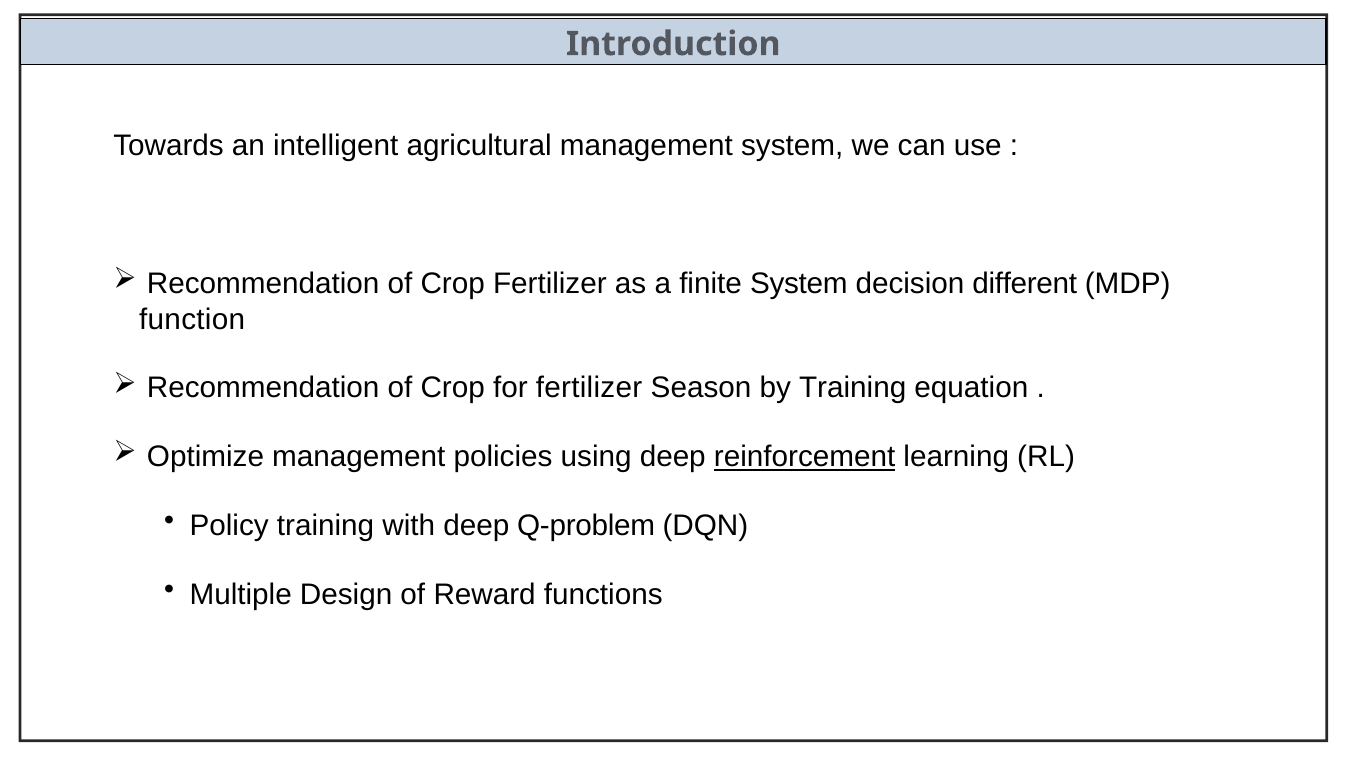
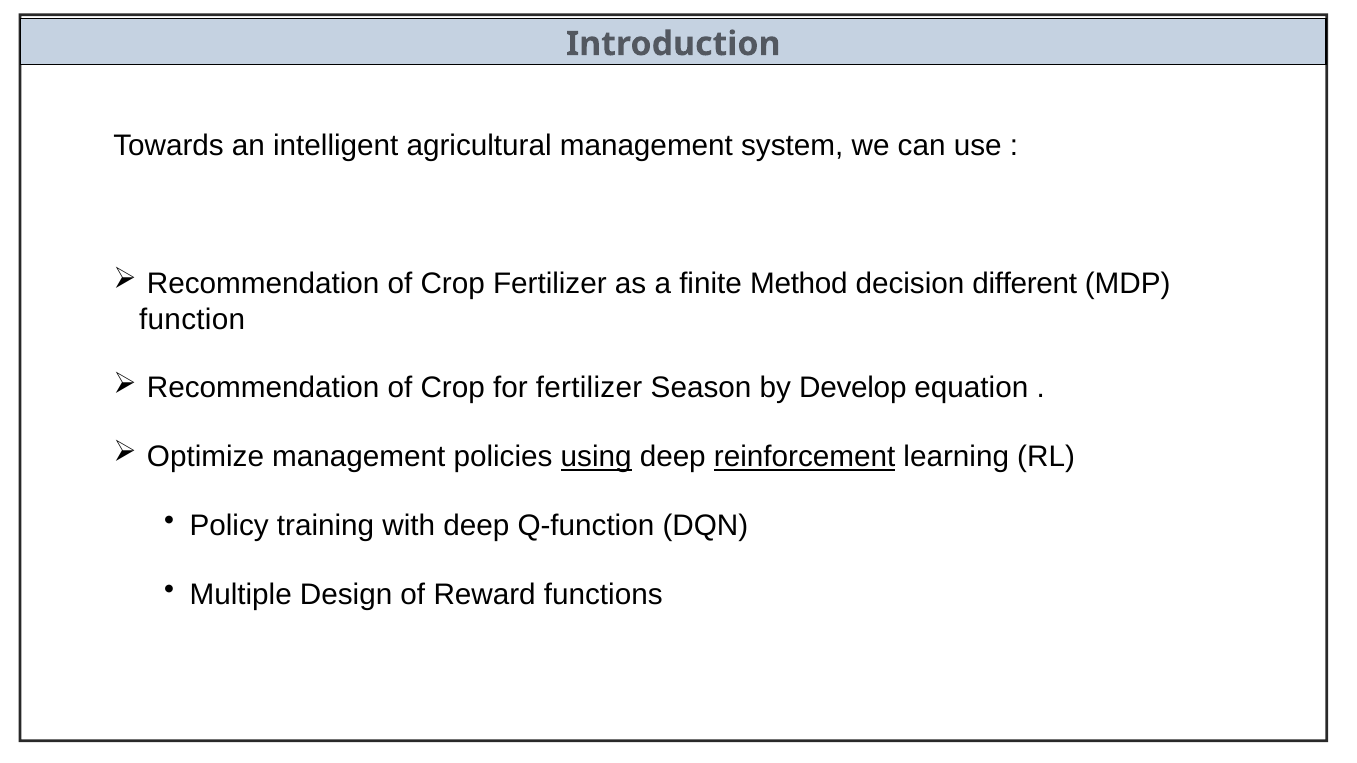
finite System: System -> Method (799, 284)
by Training: Training -> Develop (853, 388)
using underline: none -> present (596, 457)
Q-problem: Q-problem -> Q-function (586, 526)
